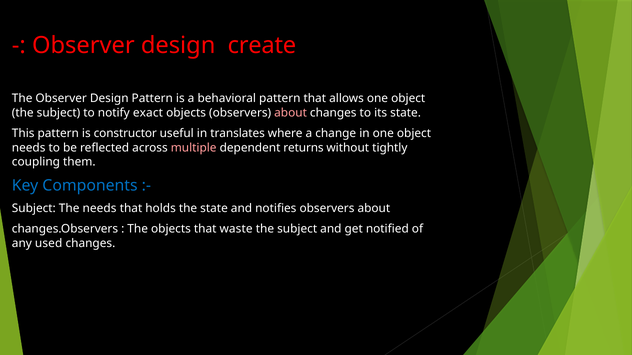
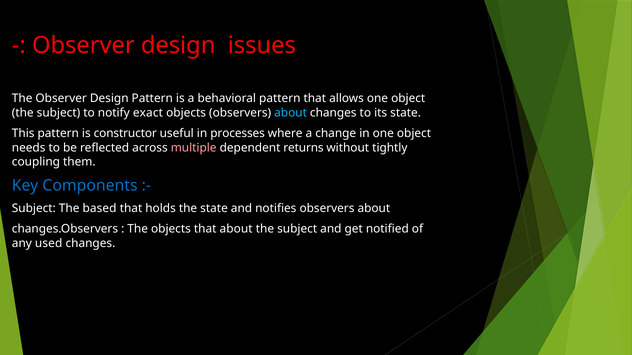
create: create -> issues (262, 45)
about colour: pink -> light blue (291, 113)
translates: translates -> processes (238, 134)
The needs: needs -> based (100, 208)
that waste: waste -> about (236, 229)
